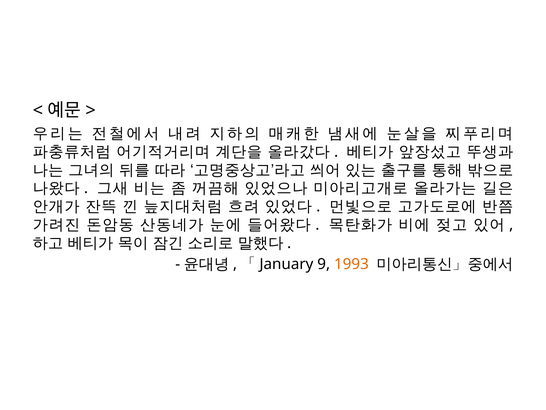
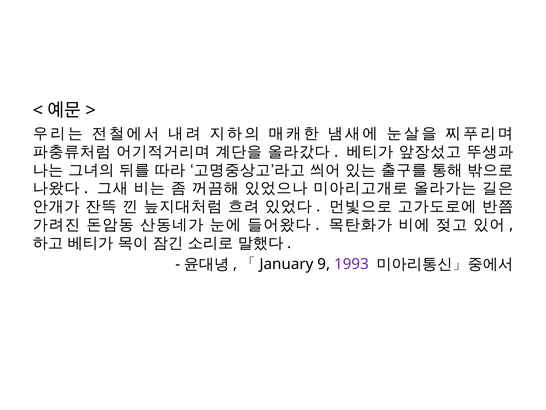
1993 colour: orange -> purple (351, 264)
